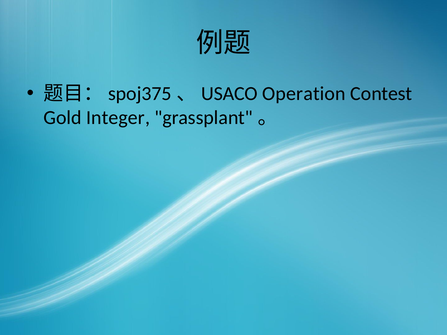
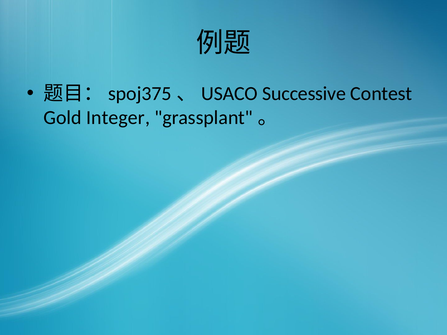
Operation: Operation -> Successive (304, 94)
